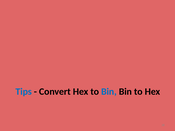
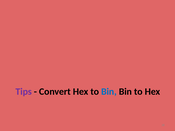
Tips colour: blue -> purple (24, 92)
